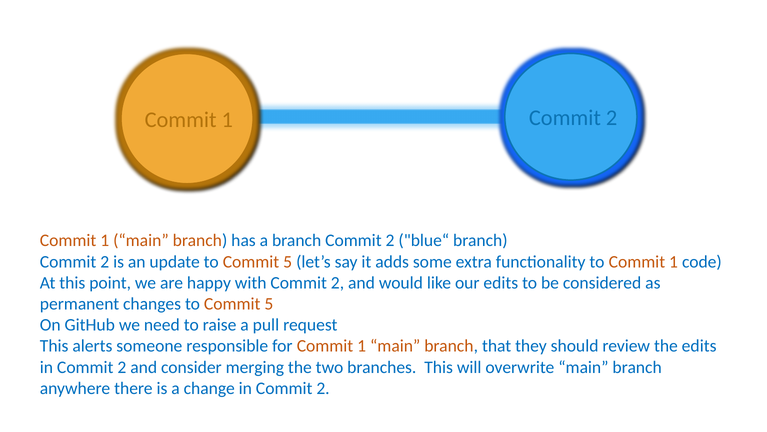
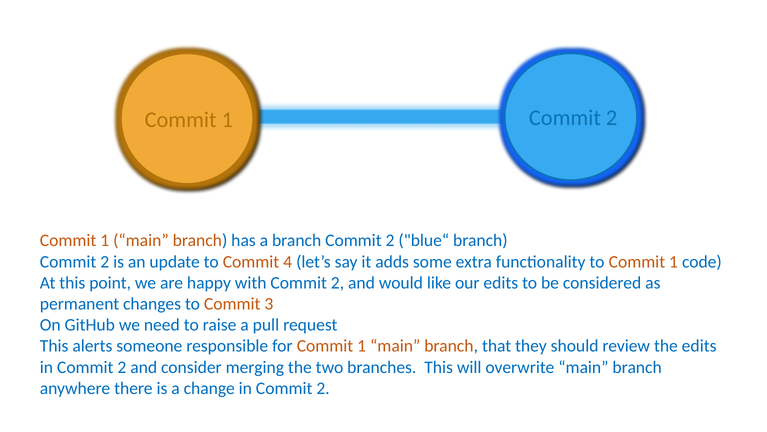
update to Commit 5: 5 -> 4 (288, 261)
changes to Commit 5: 5 -> 3 (269, 304)
